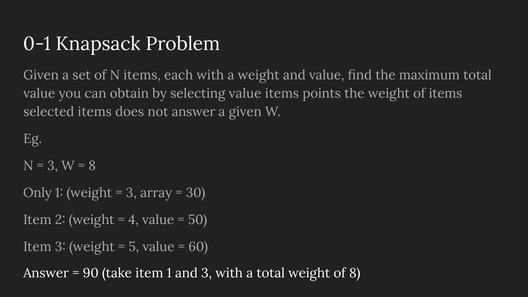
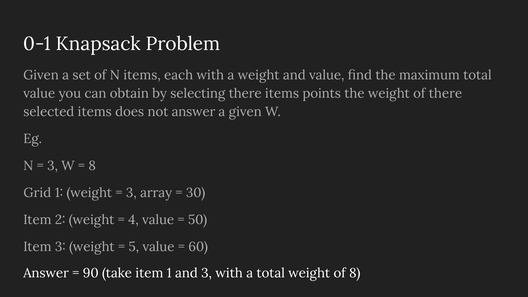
selecting value: value -> there (245, 93)
of items: items -> there (445, 93)
Only: Only -> Grid (37, 193)
